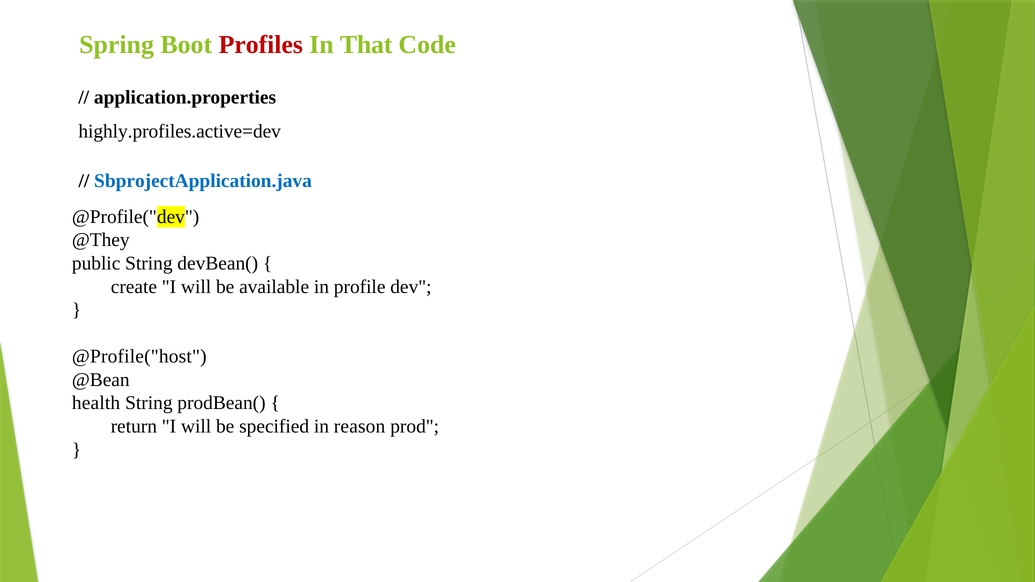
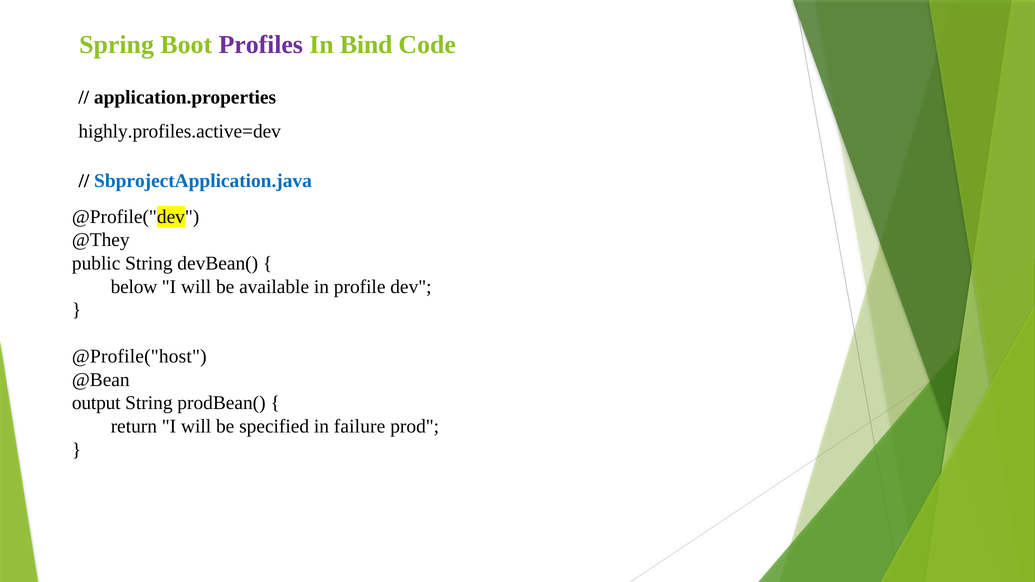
Profiles colour: red -> purple (261, 45)
That: That -> Bind (366, 45)
create: create -> below (134, 287)
health: health -> output (96, 403)
reason: reason -> failure (360, 426)
